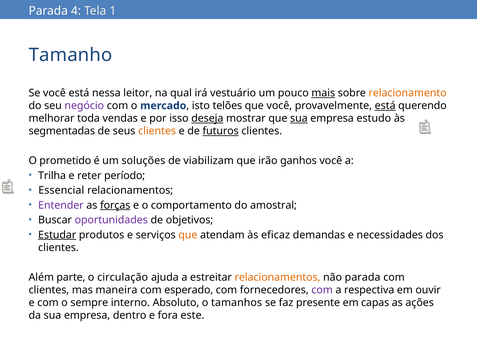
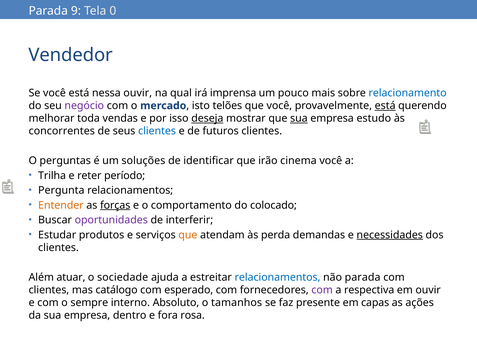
4: 4 -> 9 (76, 11)
1: 1 -> 0 (113, 11)
Tamanho: Tamanho -> Vendedor (71, 55)
nessa leitor: leitor -> ouvir (138, 93)
vestuário: vestuário -> imprensa (233, 93)
mais underline: present -> none (323, 93)
relacionamento colour: orange -> blue (408, 93)
segmentadas: segmentadas -> concorrentes (62, 131)
clientes colour: orange -> blue (157, 131)
futuros underline: present -> none (221, 131)
prometido: prometido -> perguntas (65, 161)
viabilizam: viabilizam -> identificar (209, 161)
ganhos: ganhos -> cinema (298, 161)
Essencial: Essencial -> Pergunta (61, 190)
Entender colour: purple -> orange (61, 205)
amostral: amostral -> colocado (274, 205)
objetivos: objetivos -> interferir (189, 220)
Estudar underline: present -> none (57, 235)
eficaz: eficaz -> perda (276, 235)
necessidades underline: none -> present (390, 235)
parte: parte -> atuar (71, 277)
circulação: circulação -> sociedade (123, 277)
relacionamentos colour: orange -> blue (278, 277)
maneira: maneira -> catálogo (117, 290)
este: este -> rosa (193, 315)
